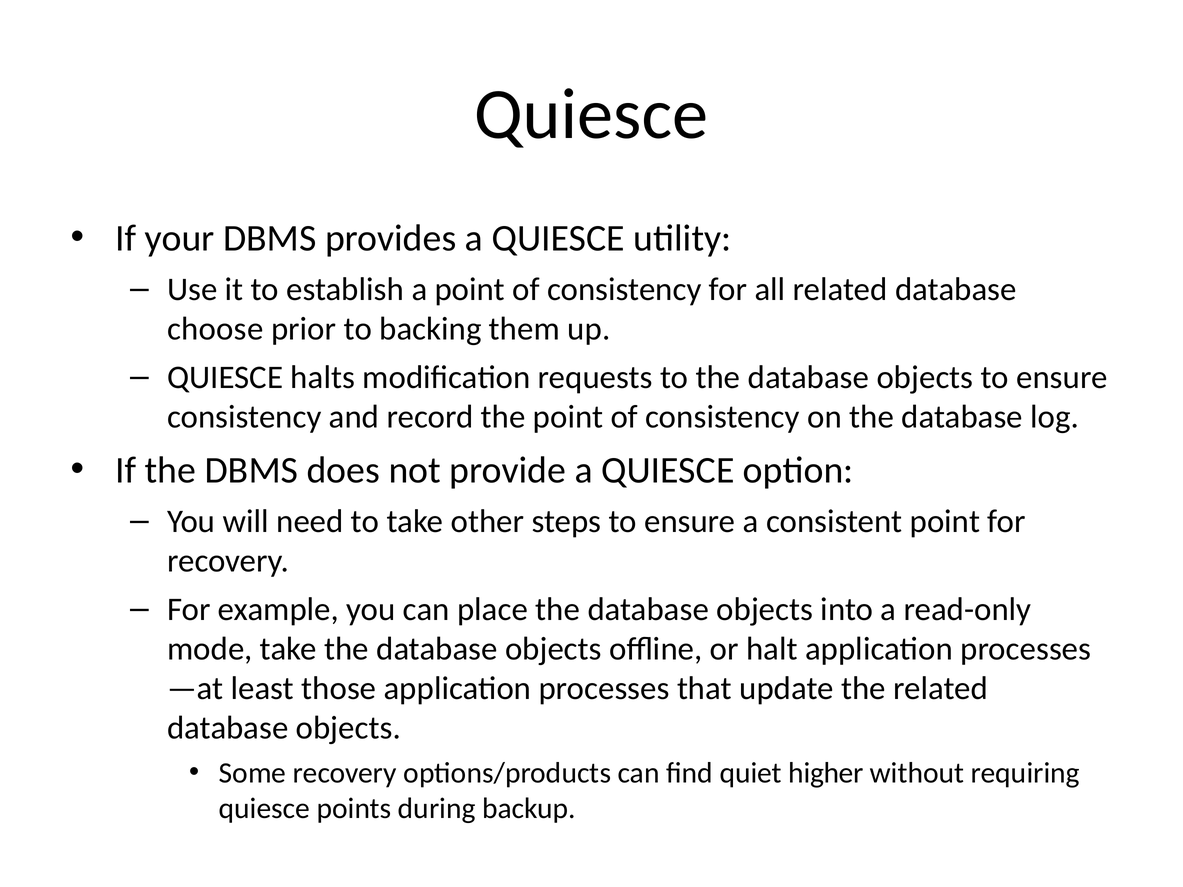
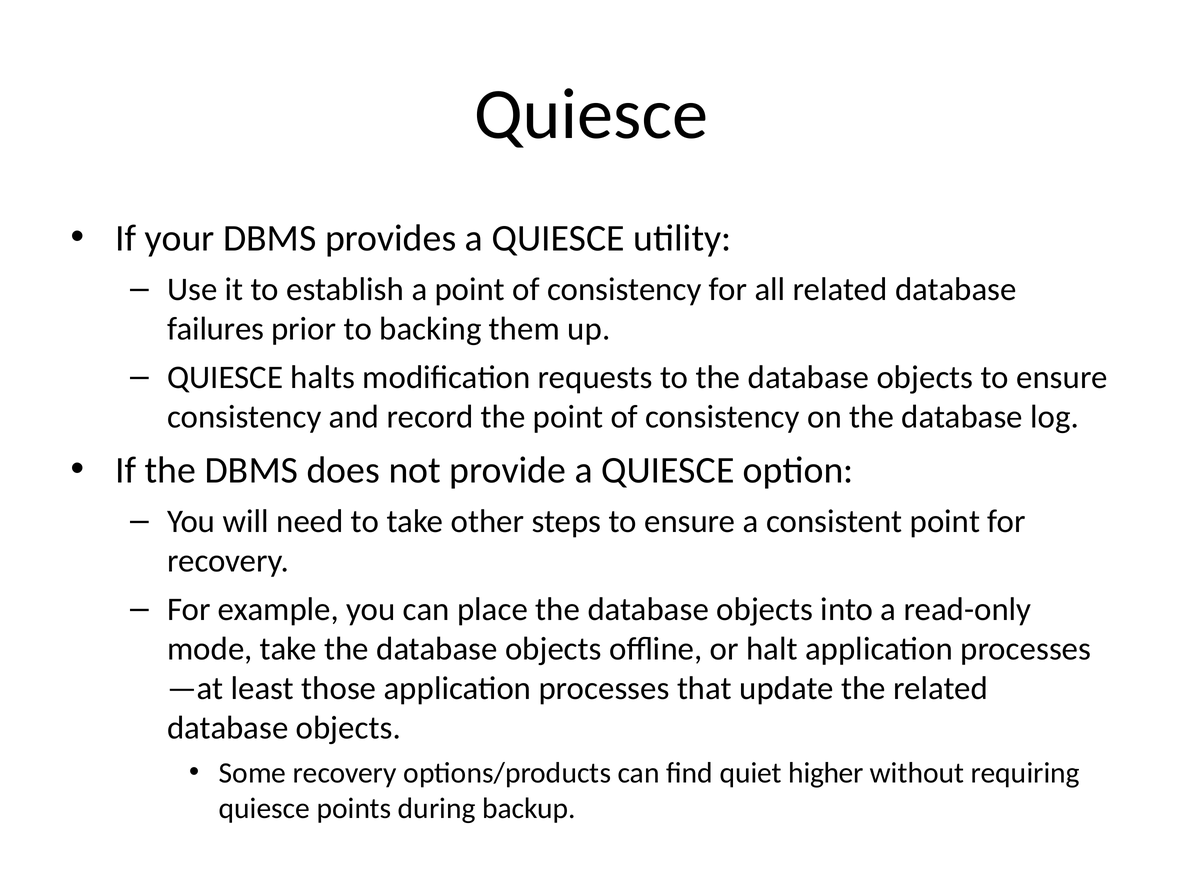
choose: choose -> failures (216, 329)
